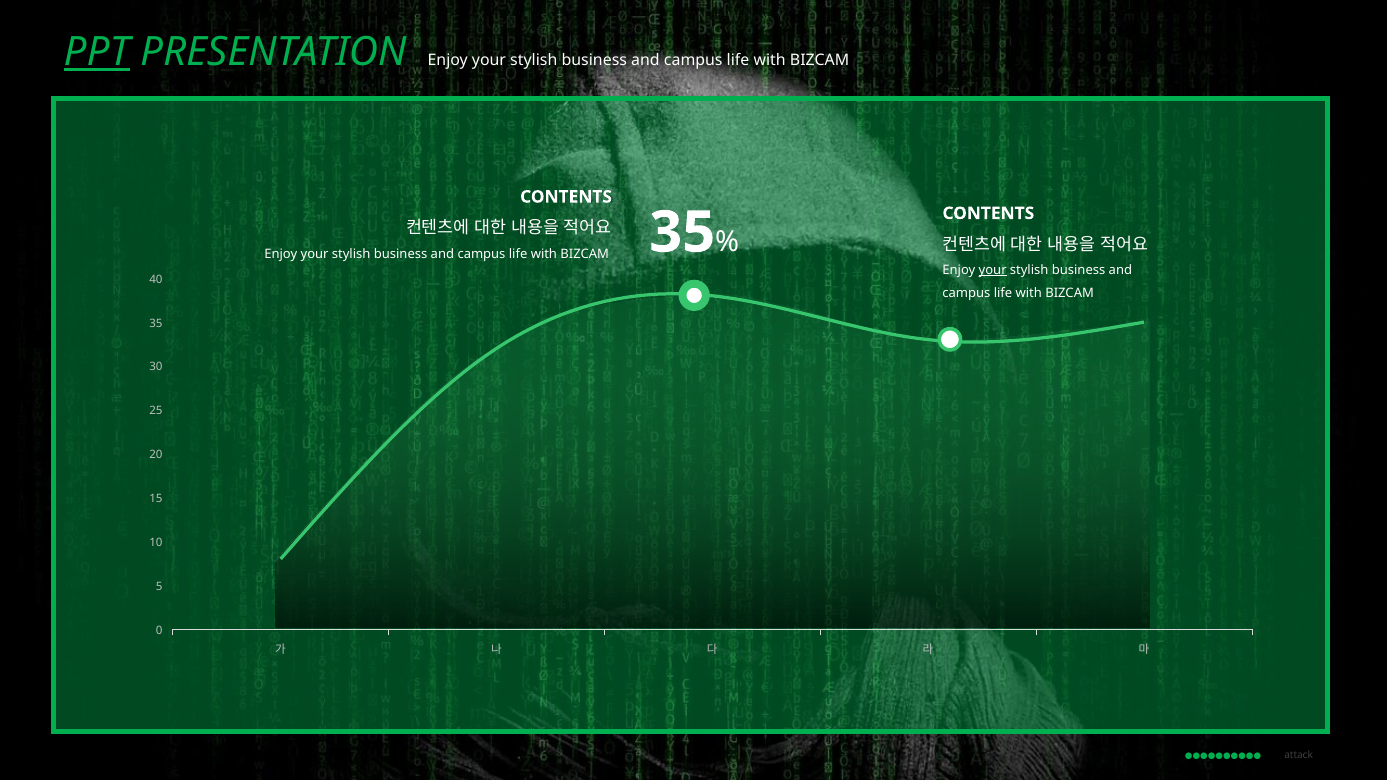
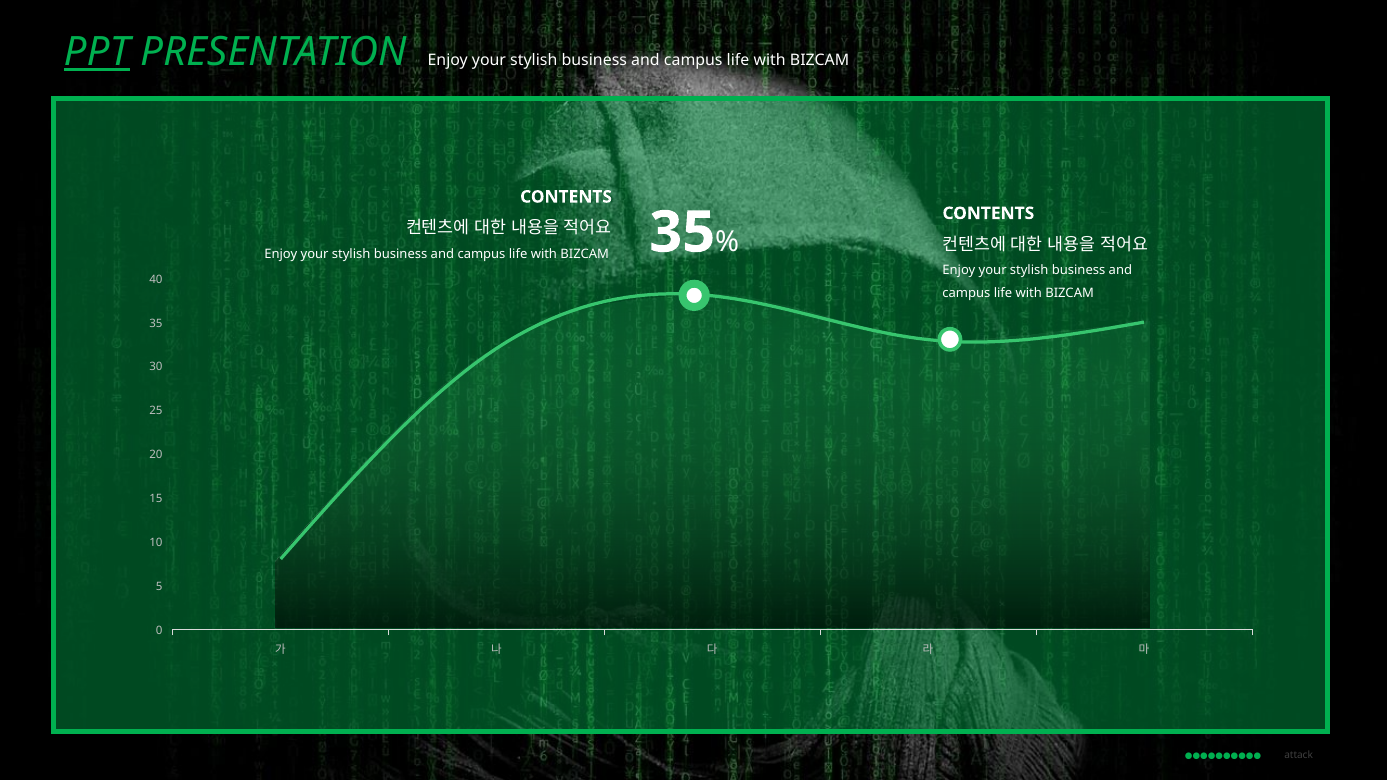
your underline: present -> none (993, 270)
